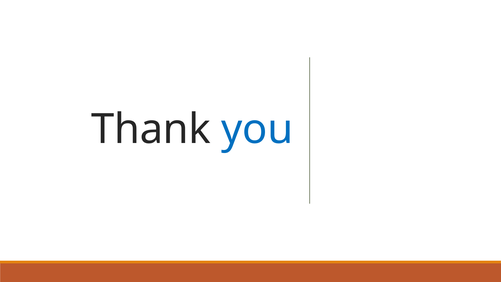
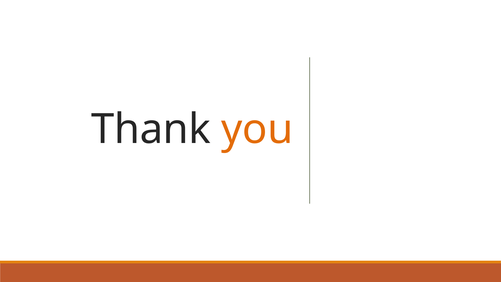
you colour: blue -> orange (257, 129)
